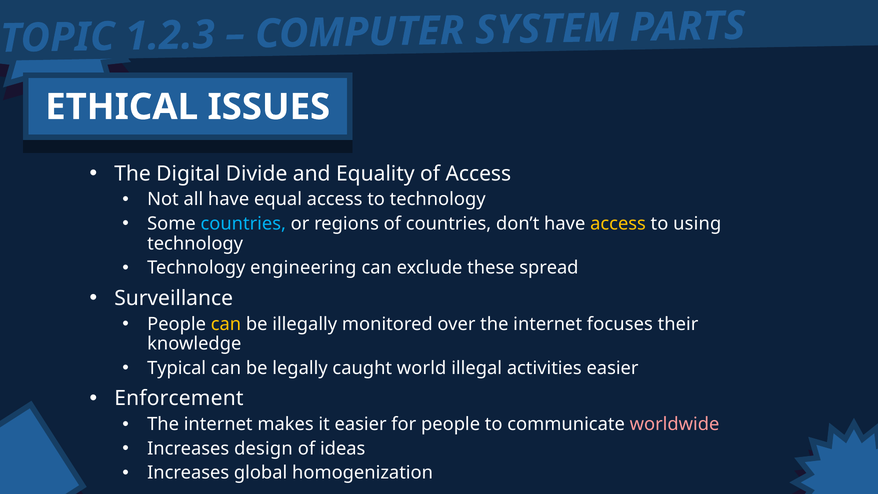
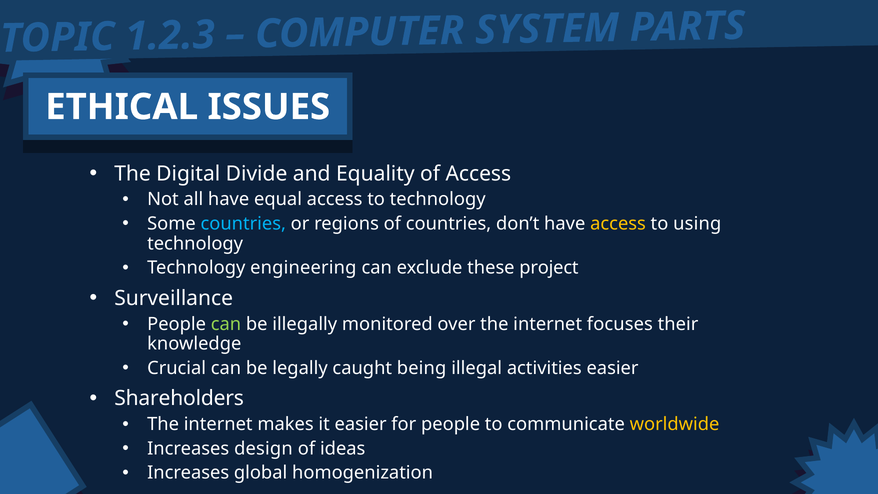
spread: spread -> project (549, 268)
can colour: yellow -> light green (226, 324)
Typical: Typical -> Crucial (177, 368)
world: world -> being (422, 368)
Enforcement: Enforcement -> Shareholders (179, 398)
worldwide colour: pink -> yellow (675, 424)
